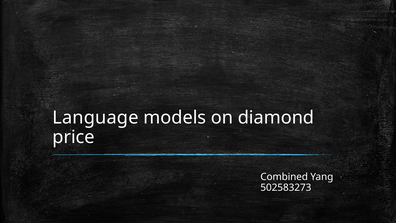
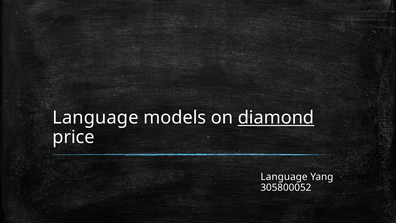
diamond underline: none -> present (276, 118)
Combined: Combined -> Language (284, 177)
502583273: 502583273 -> 305800052 (286, 187)
